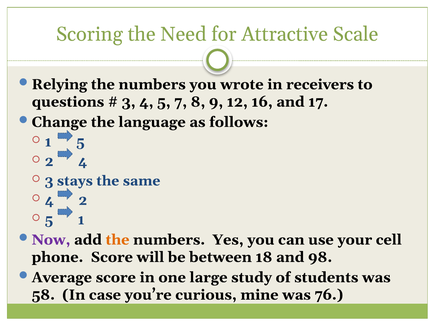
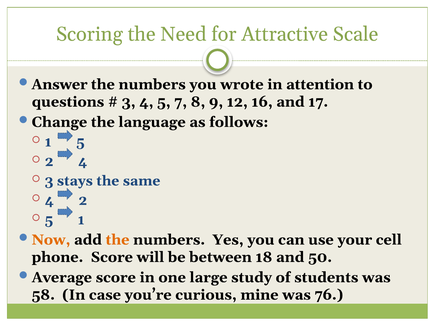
Relying: Relying -> Answer (60, 85)
receivers: receivers -> attention (320, 85)
Now colour: purple -> orange (51, 240)
98: 98 -> 50 (320, 257)
